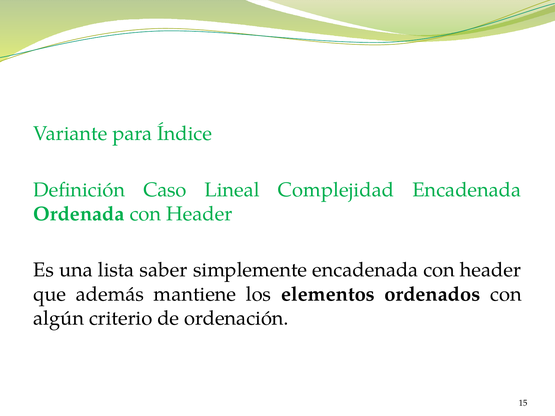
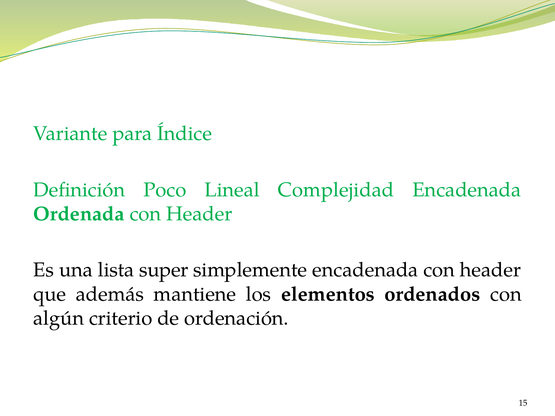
Caso: Caso -> Poco (165, 190)
saber: saber -> super (164, 270)
